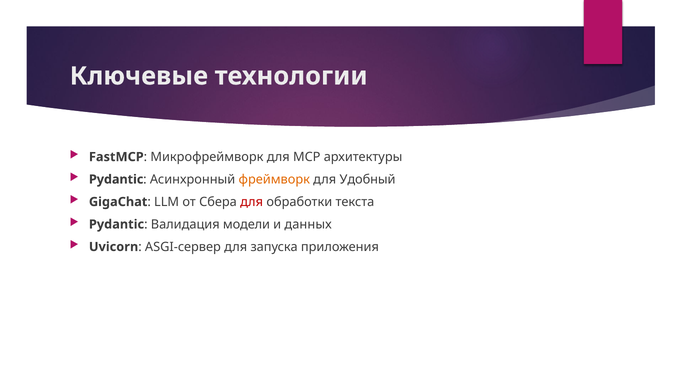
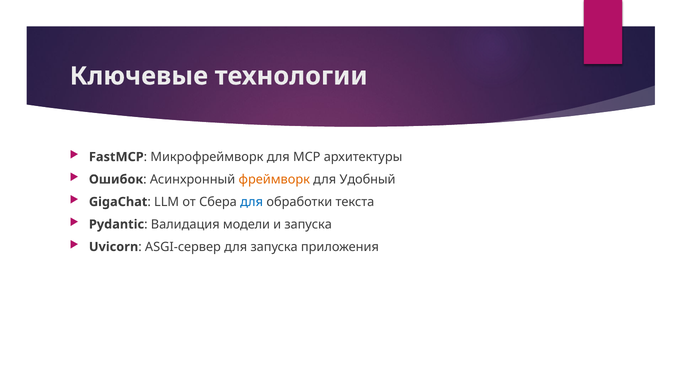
Pydantic: Pydantic -> Ошибок (116, 179)
для colour: red -> blue (252, 202)
и данных: данных -> запуска (308, 224)
